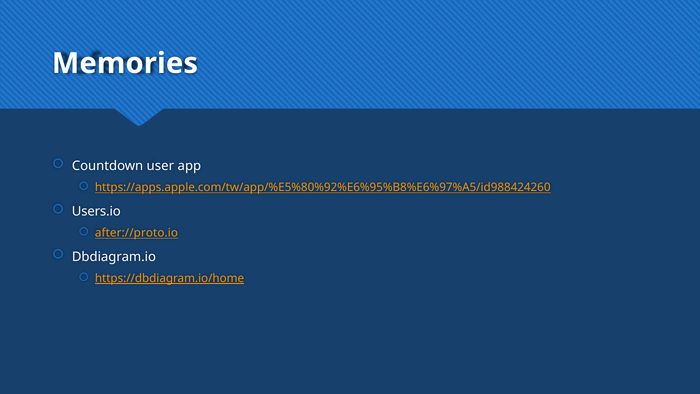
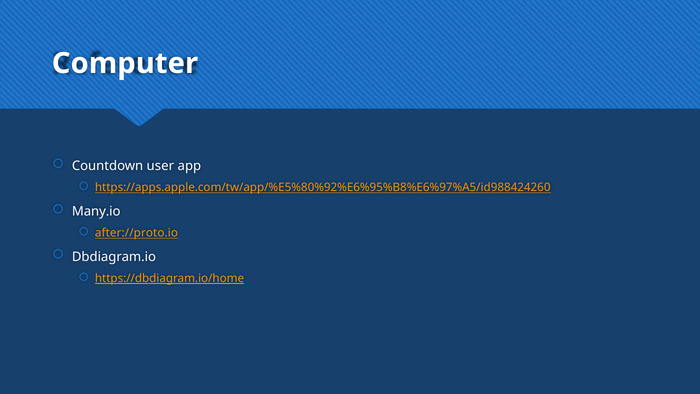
Memories: Memories -> Computer (125, 63)
Users.io: Users.io -> Many.io (96, 211)
